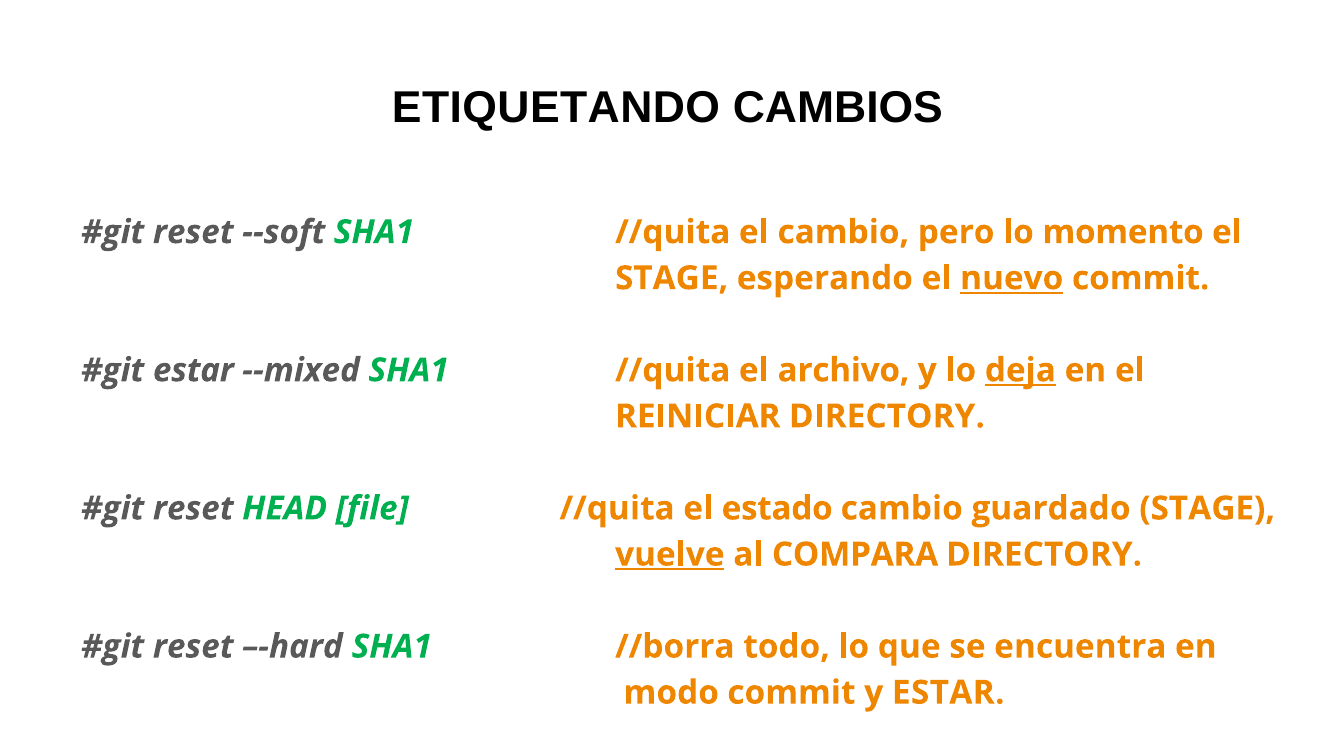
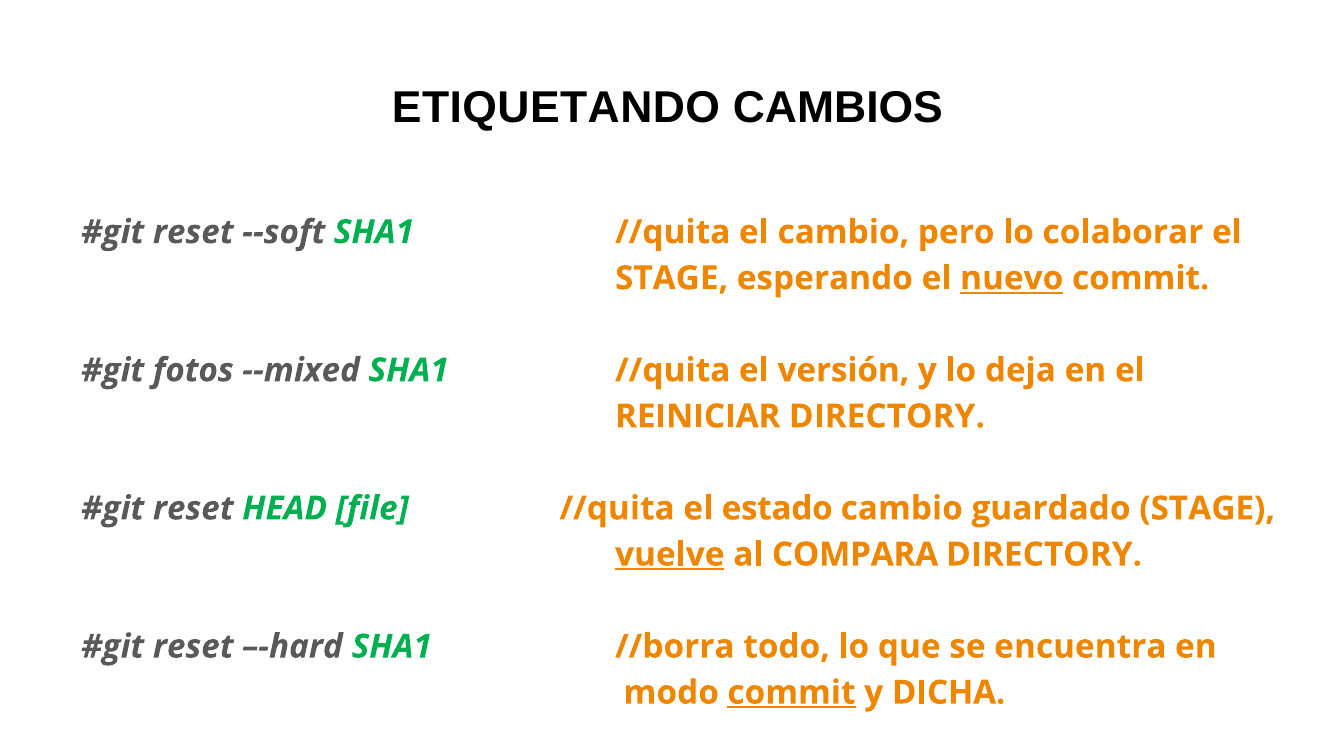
momento: momento -> colaborar (1123, 232)
estar: estar -> fotos (193, 370)
archivo: archivo -> versión (843, 370)
deja underline: present -> none (1020, 370)
commit underline: none -> present (791, 693)
y ESTAR: ESTAR -> DICHA (949, 693)
